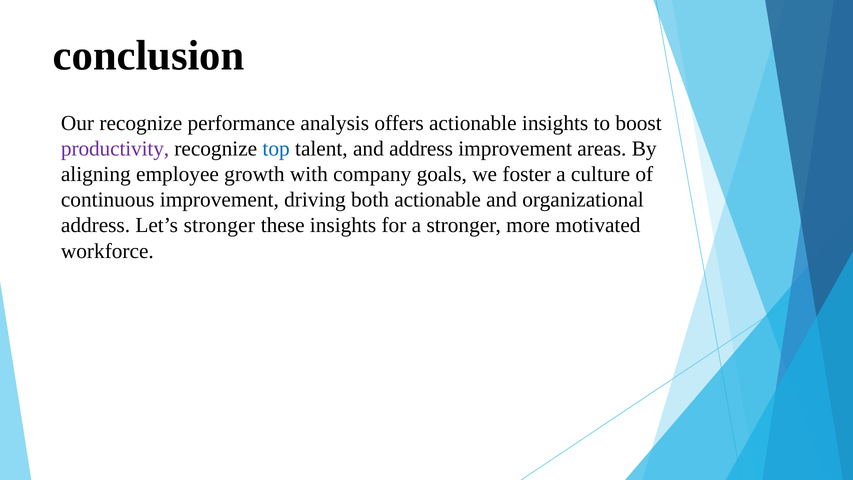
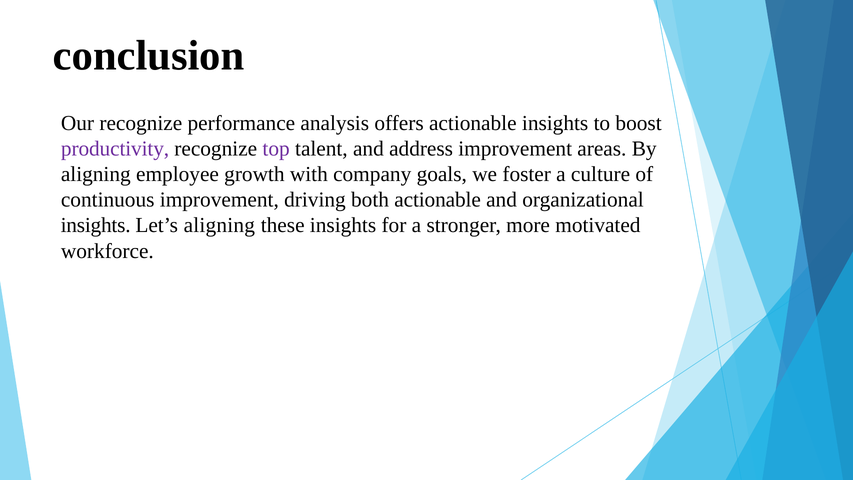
top colour: blue -> purple (276, 149)
address: address -> insights (96, 225)
Let’s stronger: stronger -> aligning (219, 225)
